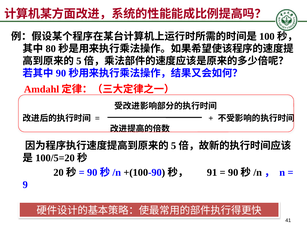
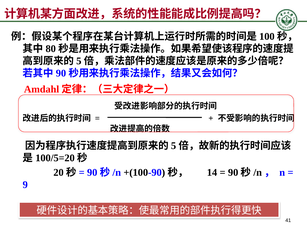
91: 91 -> 14 (212, 173)
